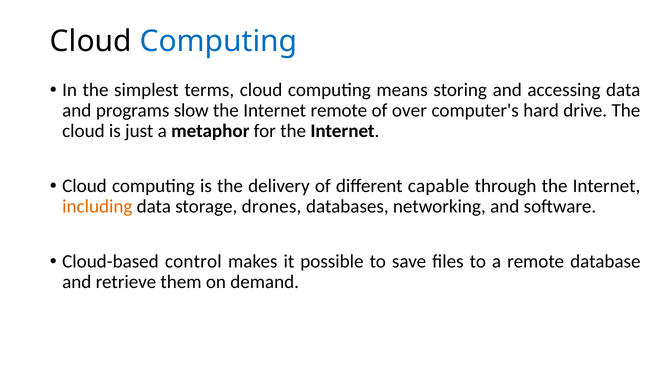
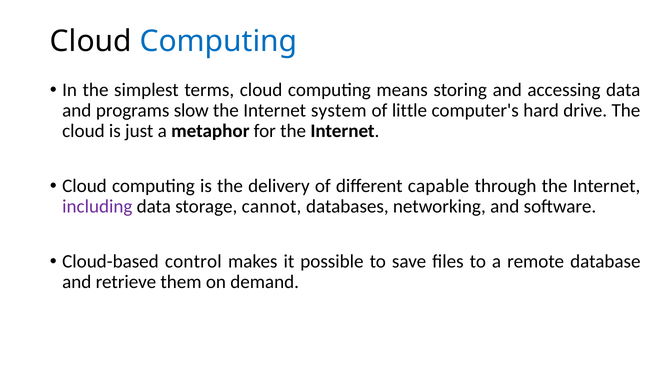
Internet remote: remote -> system (339, 111)
over: over -> little (409, 111)
including colour: orange -> purple (97, 207)
drones: drones -> cannot (272, 207)
